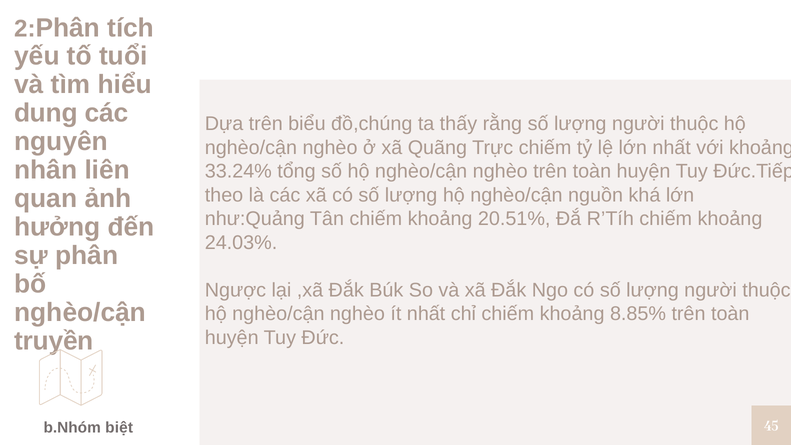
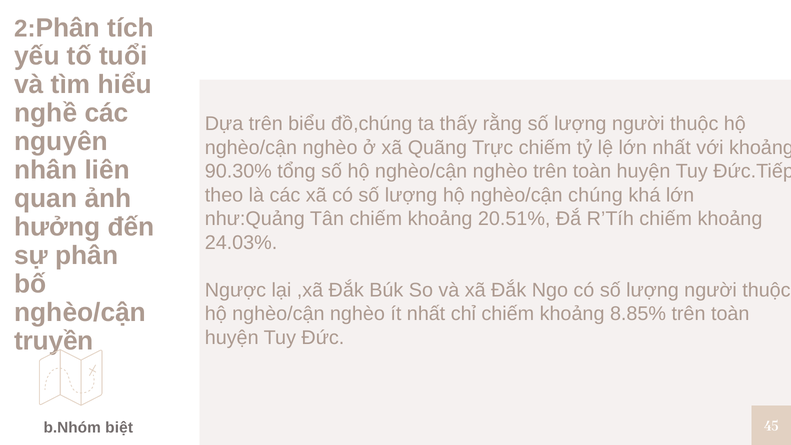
dung: dung -> nghề (46, 113)
33.24%: 33.24% -> 90.30% (238, 171)
nguồn: nguồn -> chúng (595, 195)
